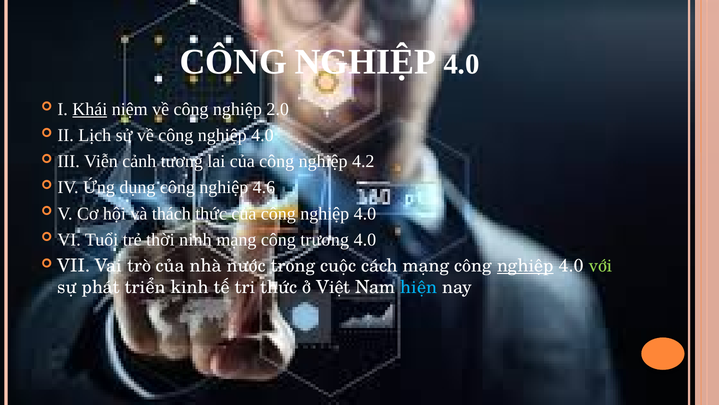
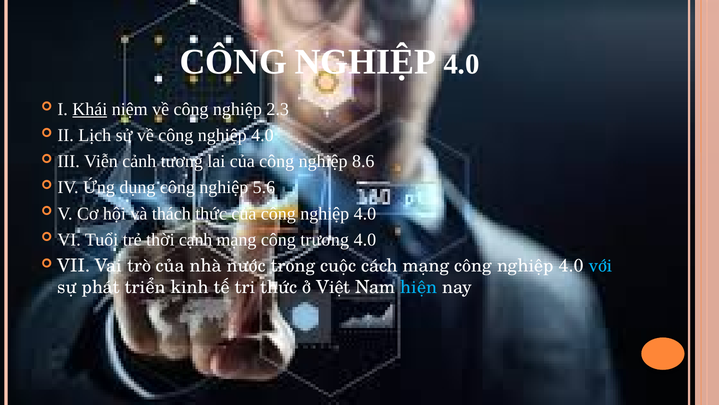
2.0: 2.0 -> 2.3 (278, 109)
4.2: 4.2 -> 8.6 (363, 161)
4.6: 4.6 -> 5.6 (264, 187)
ninh: ninh -> cạnh (196, 239)
nghiệp underline: present -> none (525, 265)
với colour: light green -> light blue (601, 265)
